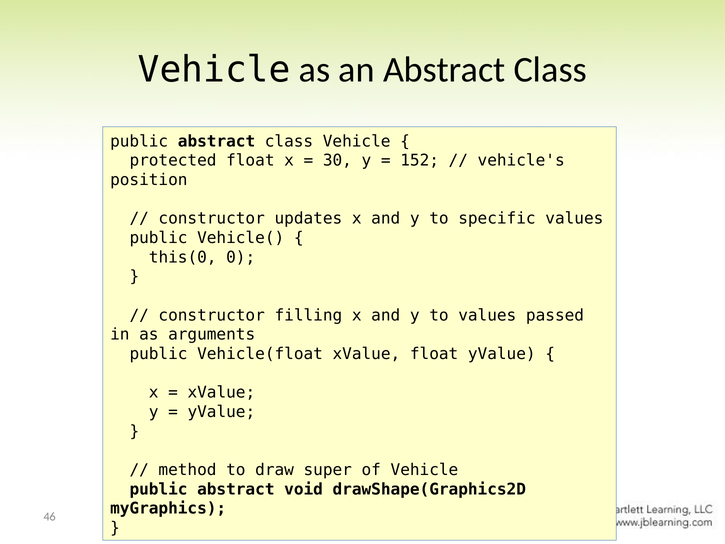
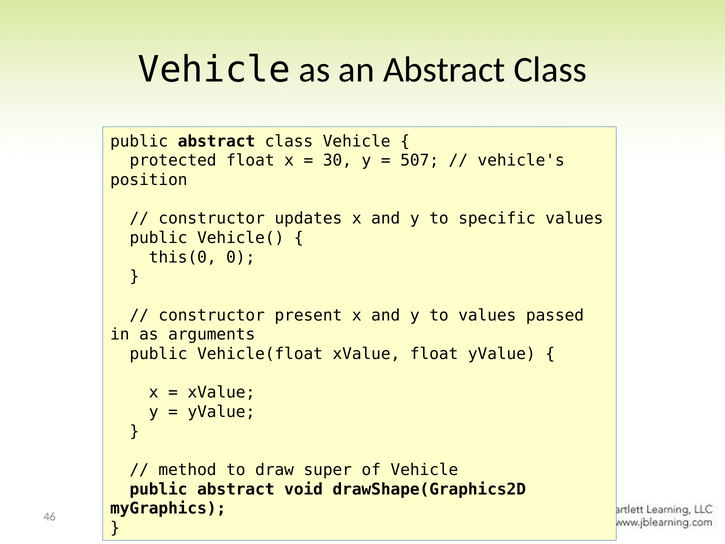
152: 152 -> 507 (420, 161)
filling: filling -> present (308, 315)
